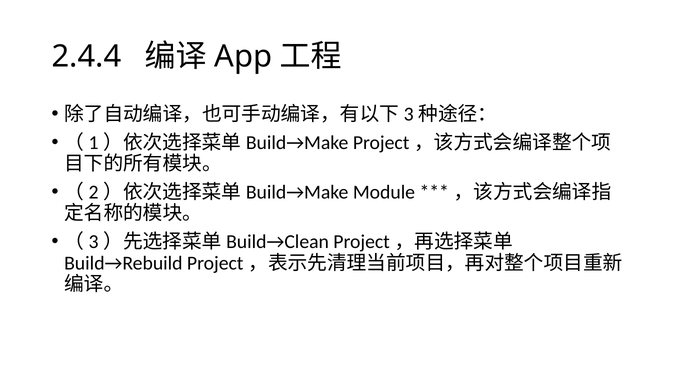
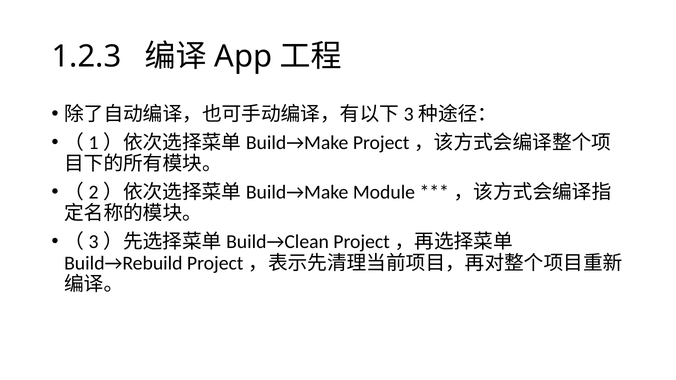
2.4.4: 2.4.4 -> 1.2.3 (86, 57)
